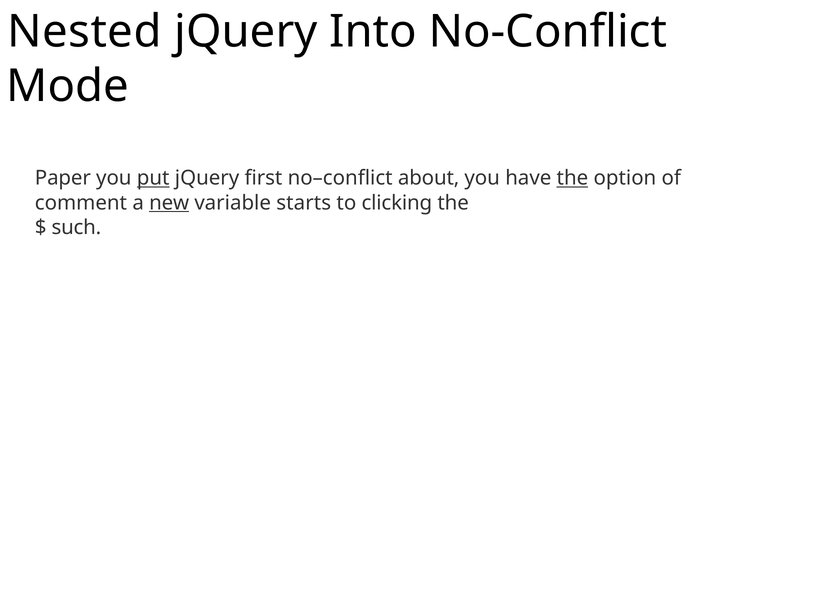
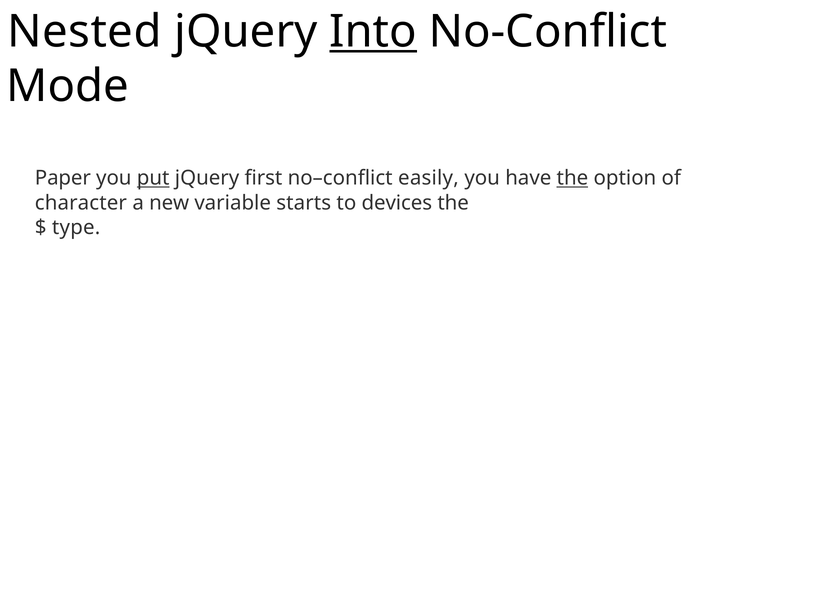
Into underline: none -> present (373, 32)
about: about -> easily (428, 178)
comment: comment -> character (81, 203)
new underline: present -> none (169, 203)
clicking: clicking -> devices (397, 203)
such: such -> type (76, 227)
